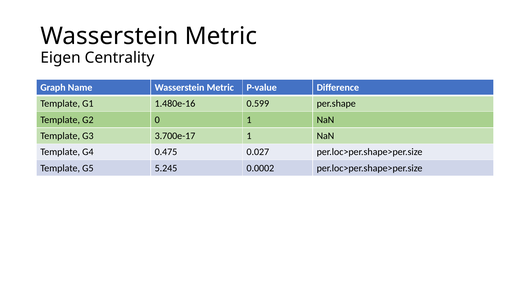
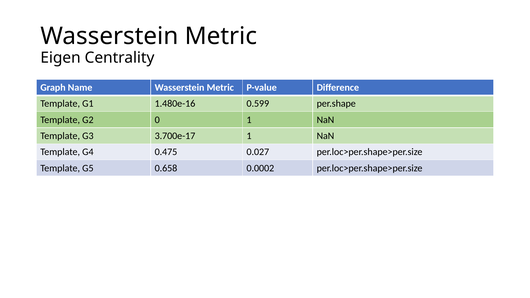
5.245: 5.245 -> 0.658 (166, 168)
